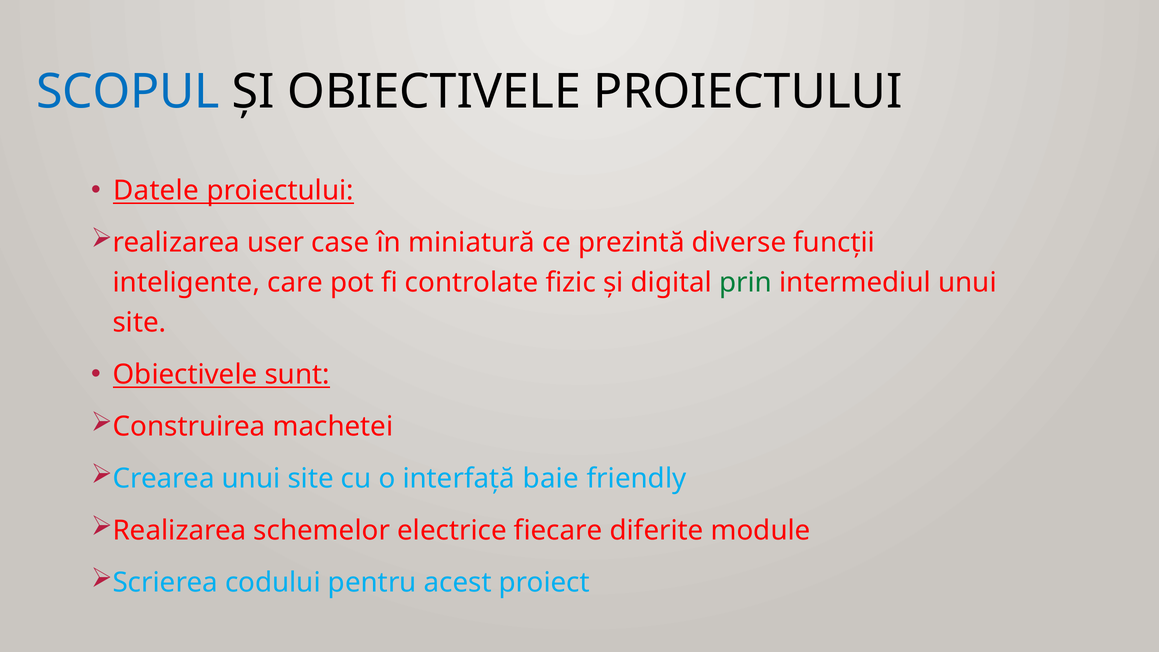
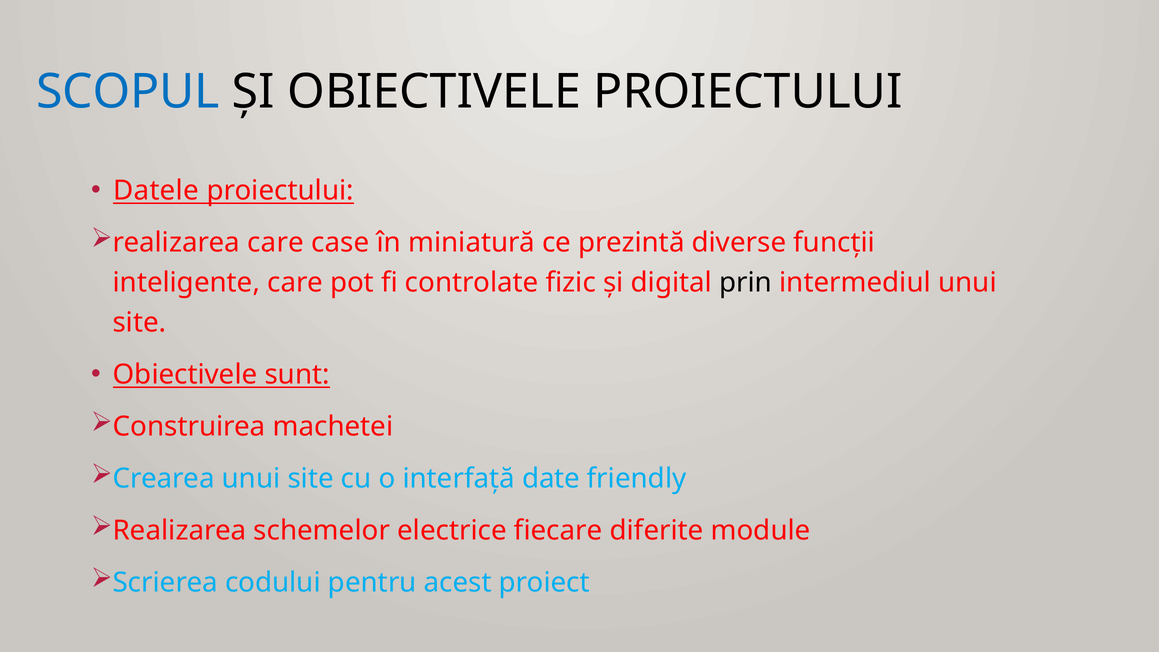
realizarea user: user -> care (276, 243)
prin colour: green -> black (746, 283)
baie: baie -> date (551, 479)
